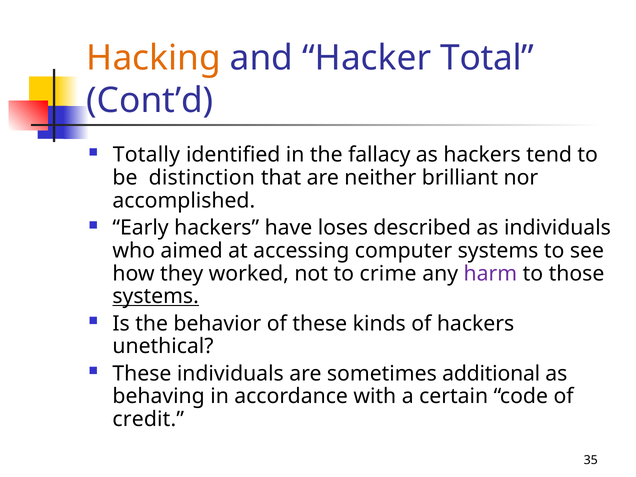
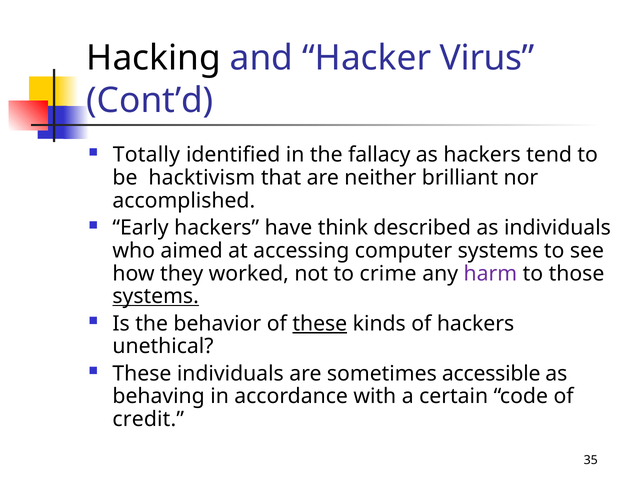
Hacking colour: orange -> black (154, 58)
Total: Total -> Virus (487, 58)
distinction: distinction -> hacktivism (202, 178)
loses: loses -> think (343, 228)
these underline: none -> present (320, 324)
additional: additional -> accessible (491, 374)
